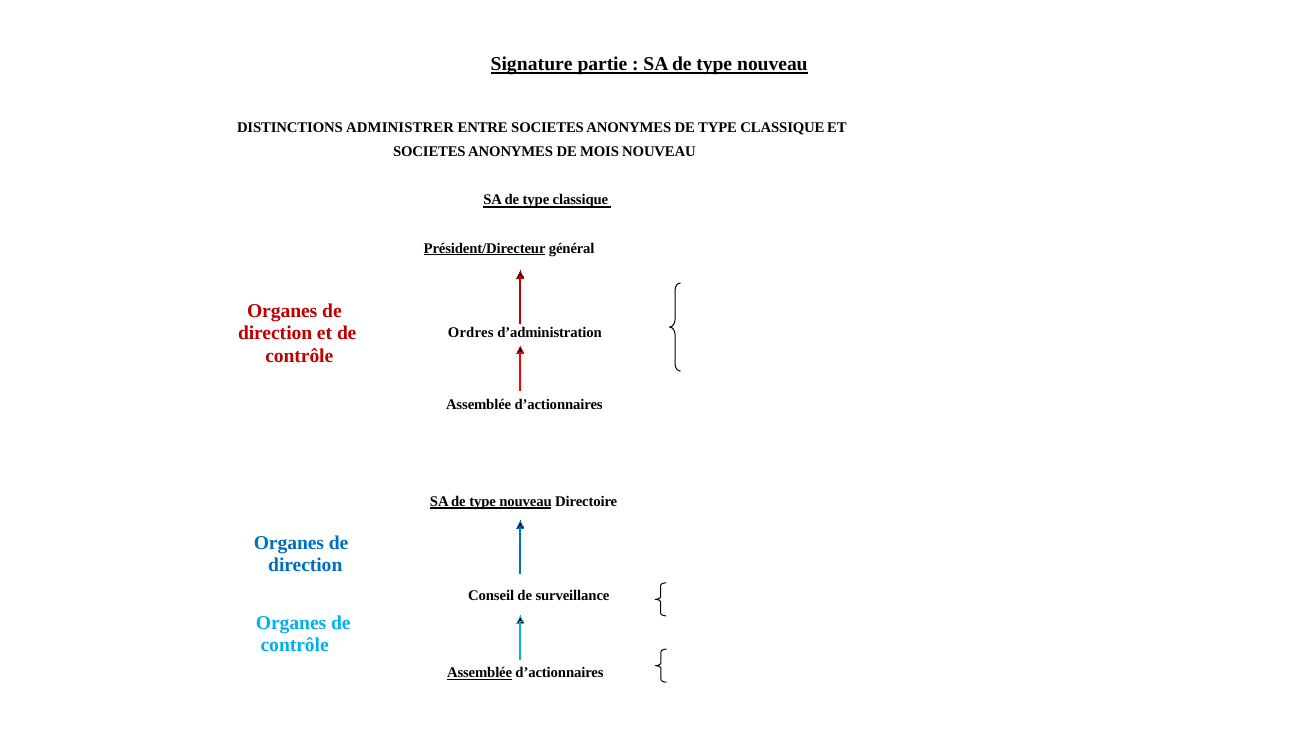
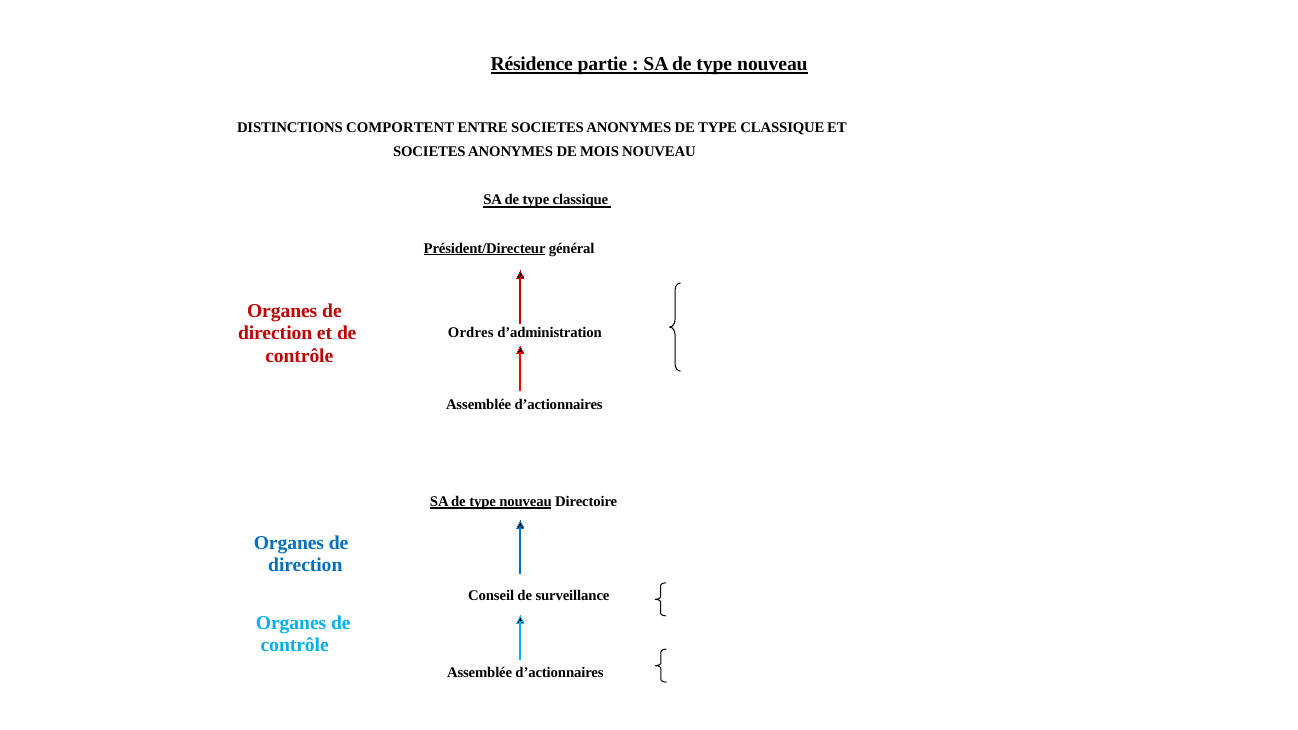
Signature: Signature -> Résidence (532, 64)
ADMINISTRER: ADMINISTRER -> COMPORTENT (400, 128)
Assemblée underline: present -> none (480, 673)
